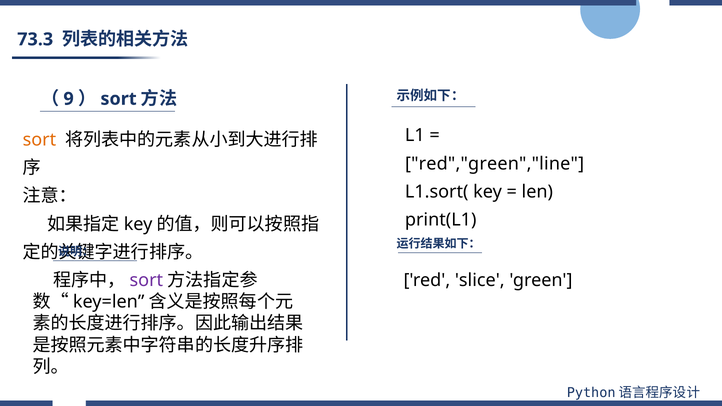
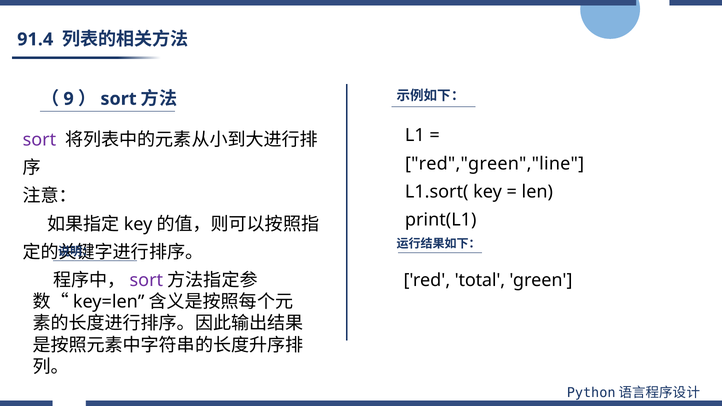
73.3: 73.3 -> 91.4 (35, 39)
sort colour: orange -> purple (39, 140)
slice: slice -> total (480, 280)
